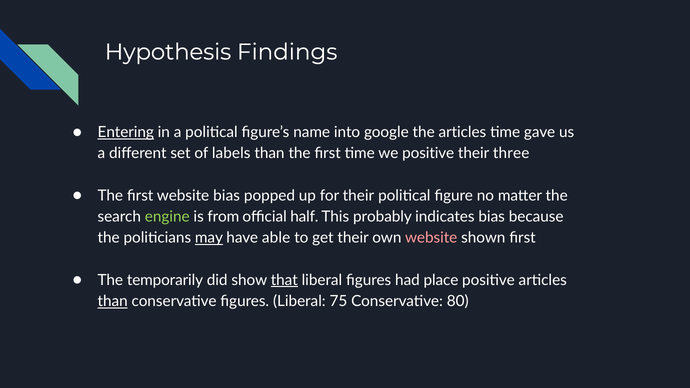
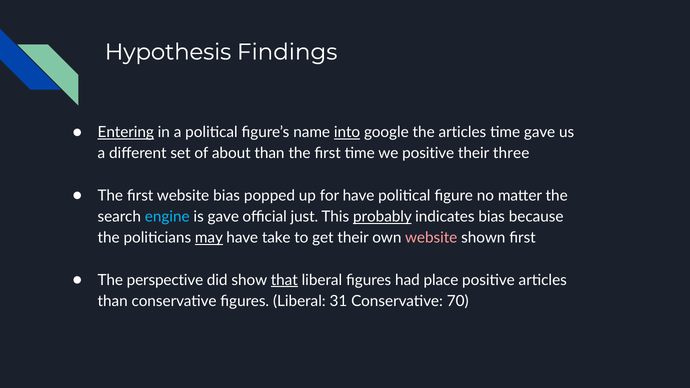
into underline: none -> present (347, 132)
labels: labels -> about (231, 153)
for their: their -> have (359, 196)
engine colour: light green -> light blue (167, 217)
is from: from -> gave (223, 217)
half: half -> just (304, 217)
probably underline: none -> present (382, 217)
able: able -> take (276, 238)
temporarily: temporarily -> perspective (165, 280)
than underline: present -> none (113, 301)
75: 75 -> 31 (338, 301)
80: 80 -> 70 (458, 301)
